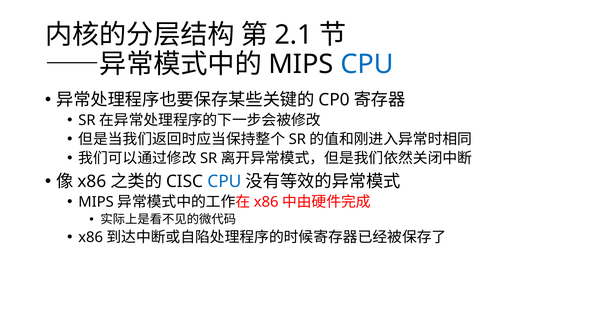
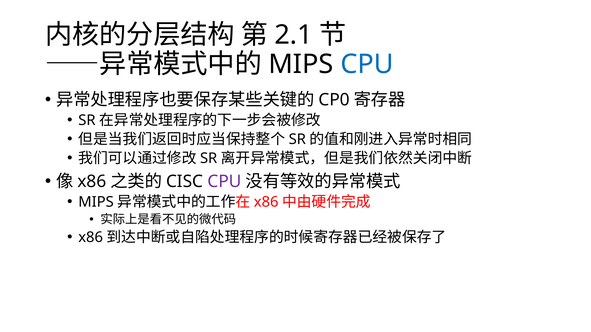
CPU colour: blue -> purple (225, 182)
